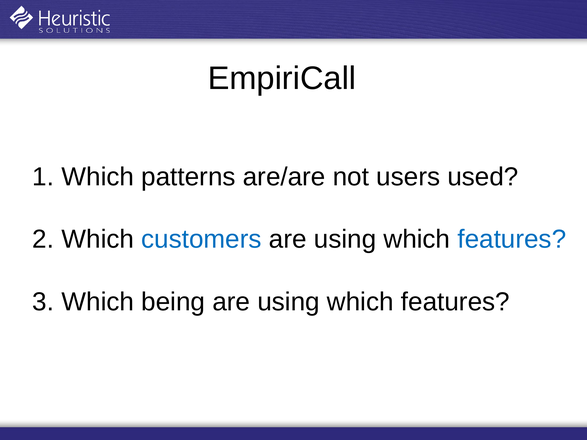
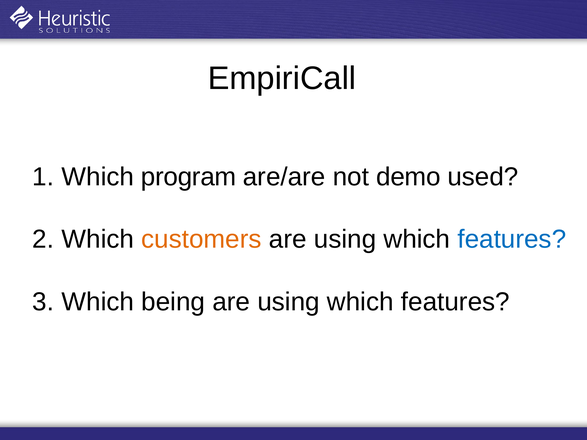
patterns: patterns -> program (189, 177)
users: users -> demo (408, 177)
customers colour: blue -> orange (201, 240)
